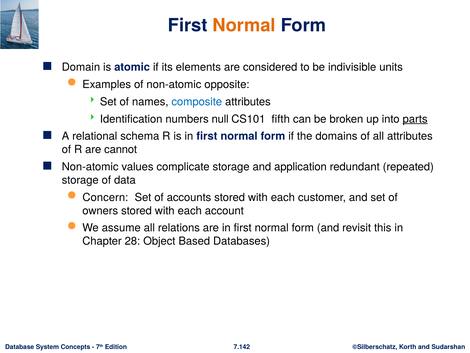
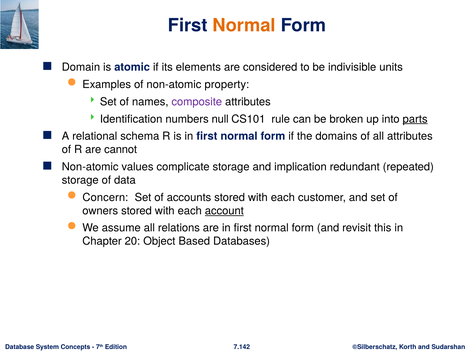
opposite: opposite -> property (227, 84)
composite colour: blue -> purple (197, 102)
fifth: fifth -> rule (281, 119)
application: application -> implication (300, 167)
account underline: none -> present (224, 210)
28: 28 -> 20 (132, 241)
